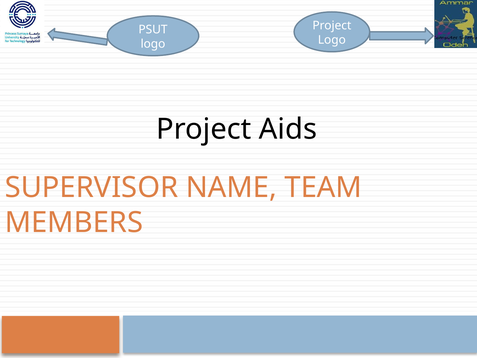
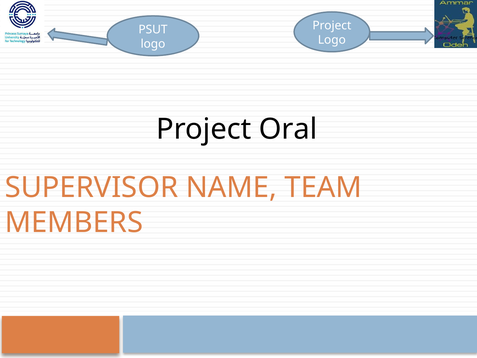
Aids: Aids -> Oral (288, 129)
